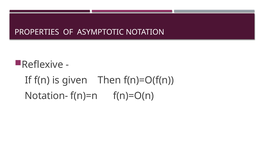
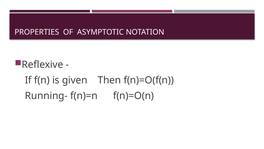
Notation-: Notation- -> Running- (46, 95)
